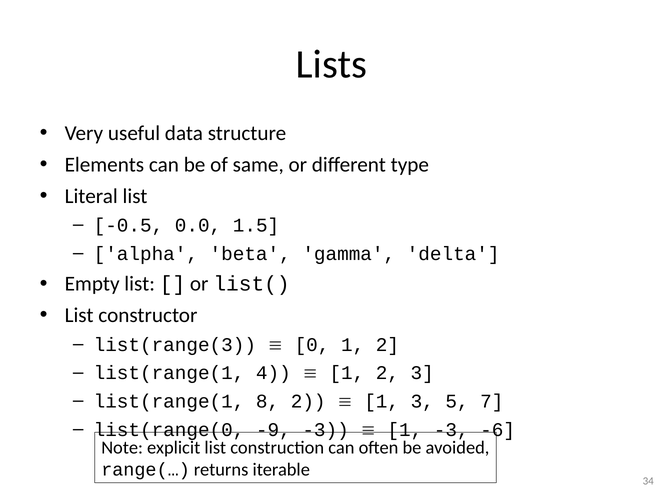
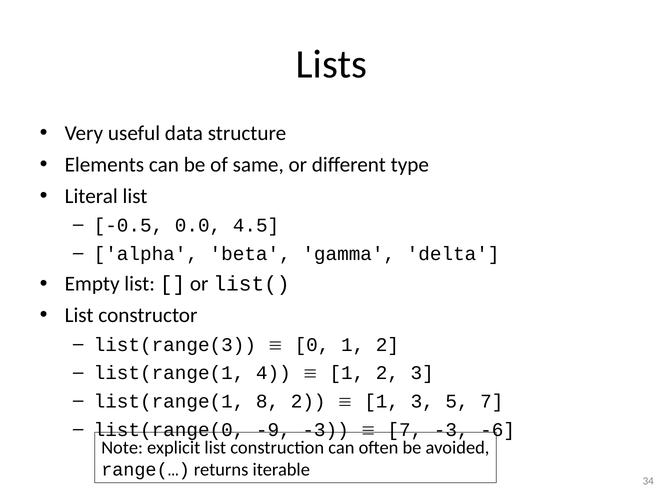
1.5: 1.5 -> 4.5 (256, 225)
1: 1 -> 7 (405, 430)
